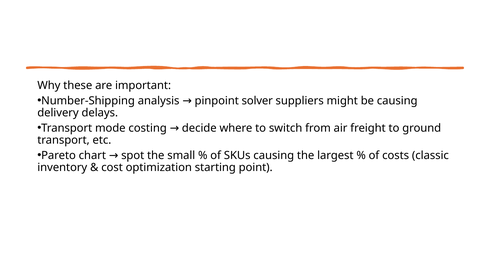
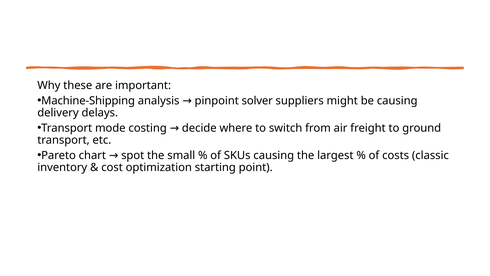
Number-Shipping: Number-Shipping -> Machine-Shipping (88, 101)
